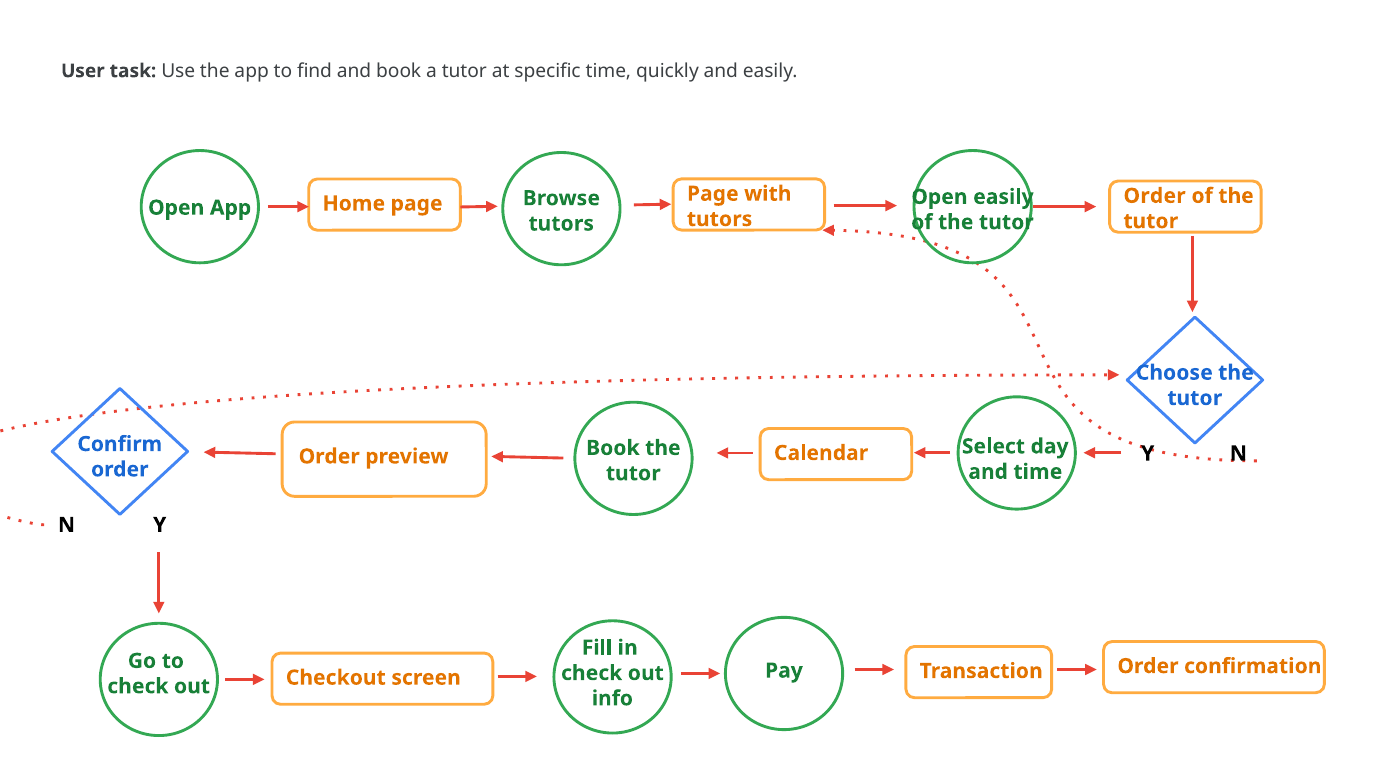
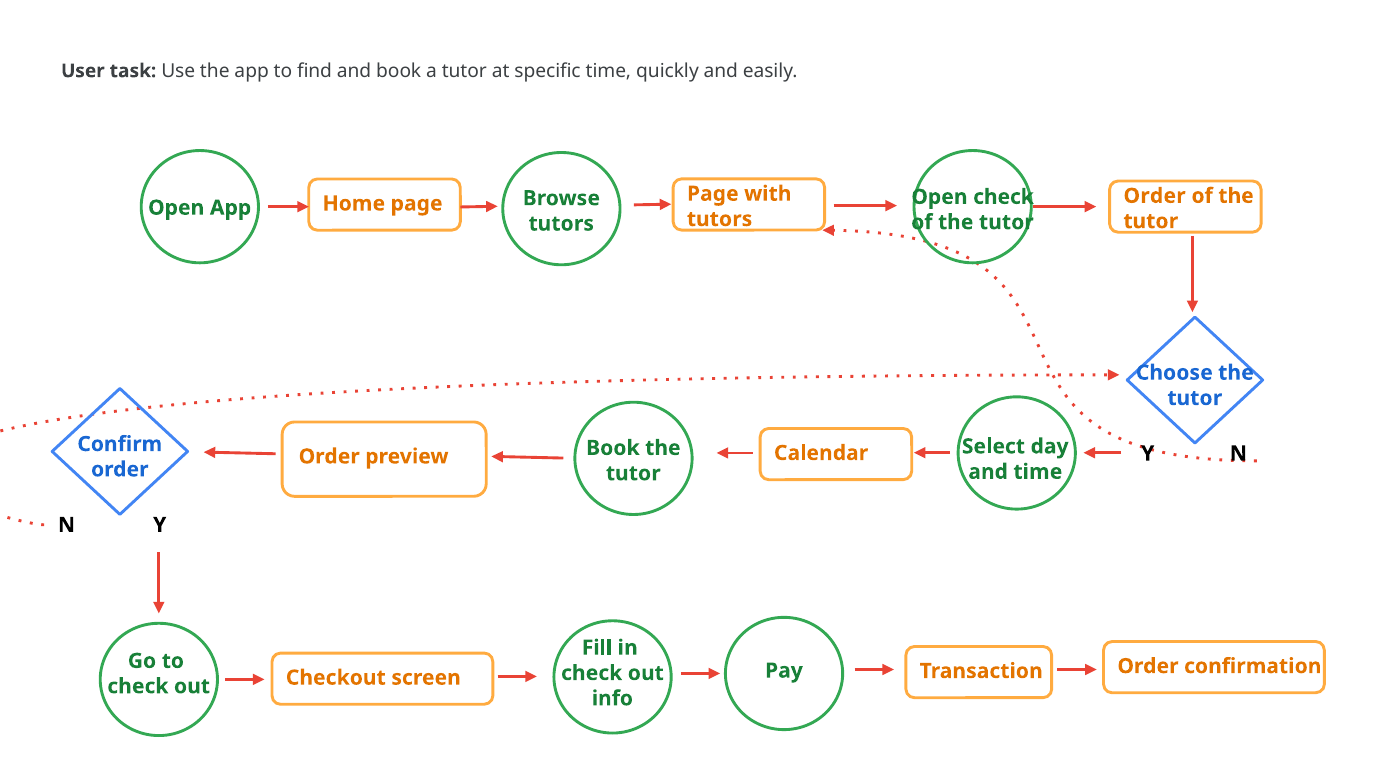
Open easily: easily -> check (1003, 197)
